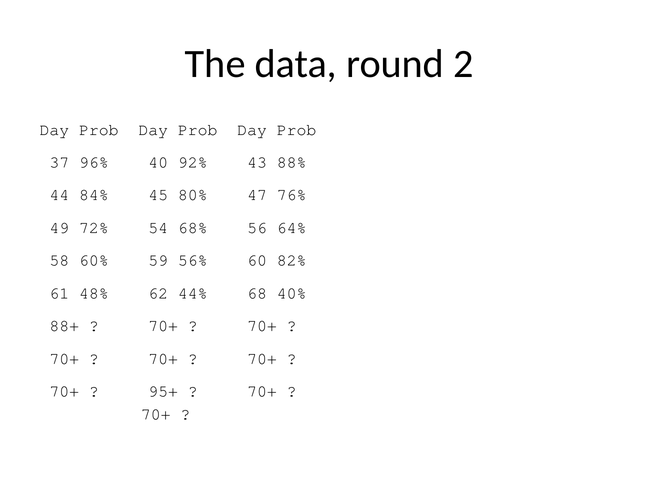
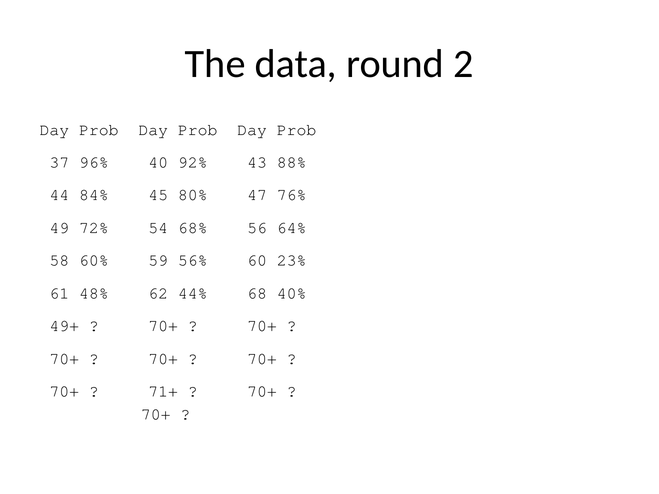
82%: 82% -> 23% (292, 261)
88+: 88+ -> 49+ (64, 326)
95+: 95+ -> 71+ (163, 392)
